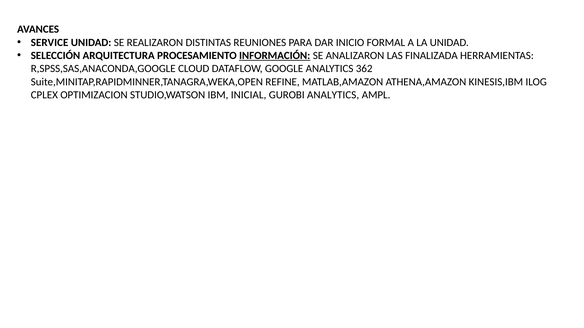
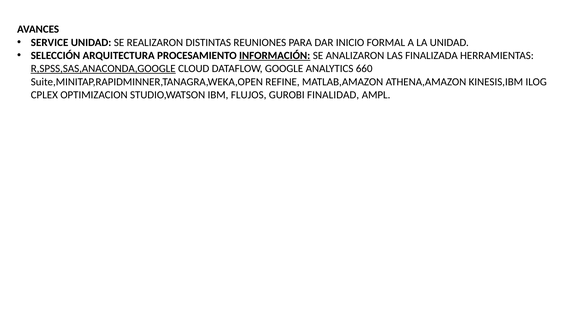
R,SPSS,SAS,ANACONDA,GOOGLE underline: none -> present (103, 69)
362: 362 -> 660 (364, 69)
INICIAL: INICIAL -> FLUJOS (249, 95)
GUROBI ANALYTICS: ANALYTICS -> FINALIDAD (333, 95)
